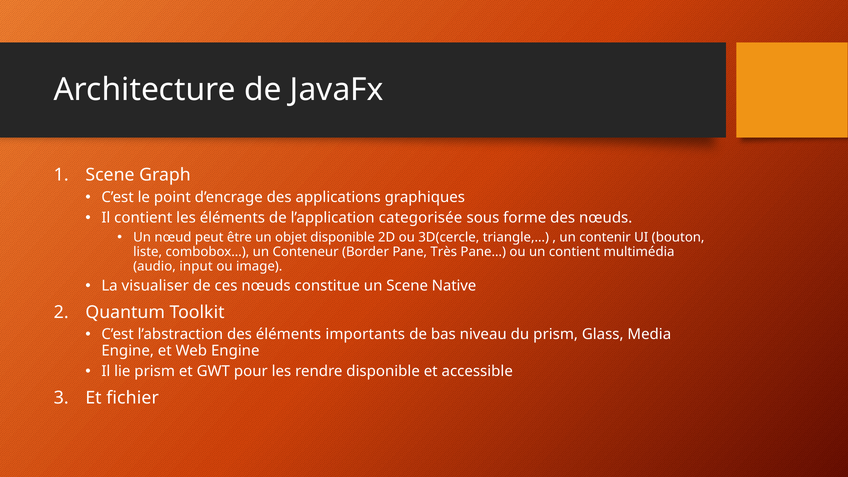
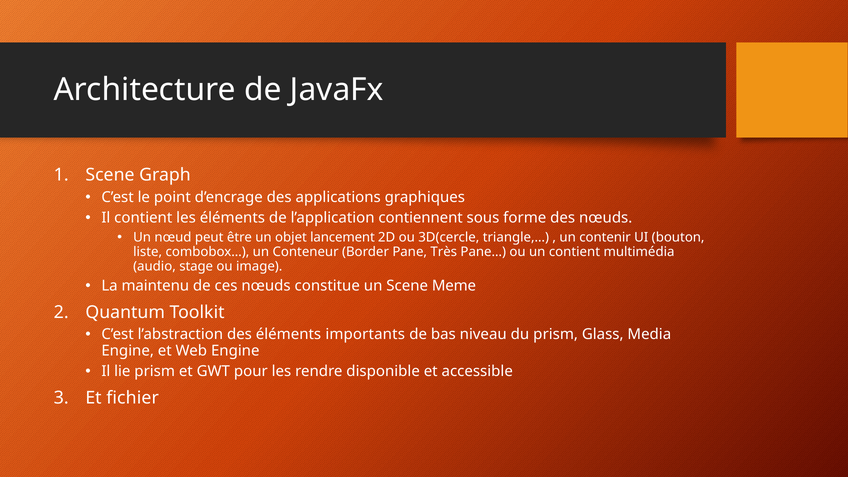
categorisée: categorisée -> contiennent (421, 218)
objet disponible: disponible -> lancement (343, 238)
input: input -> stage (196, 266)
visualiser: visualiser -> maintenu (155, 286)
Native: Native -> Meme (454, 286)
